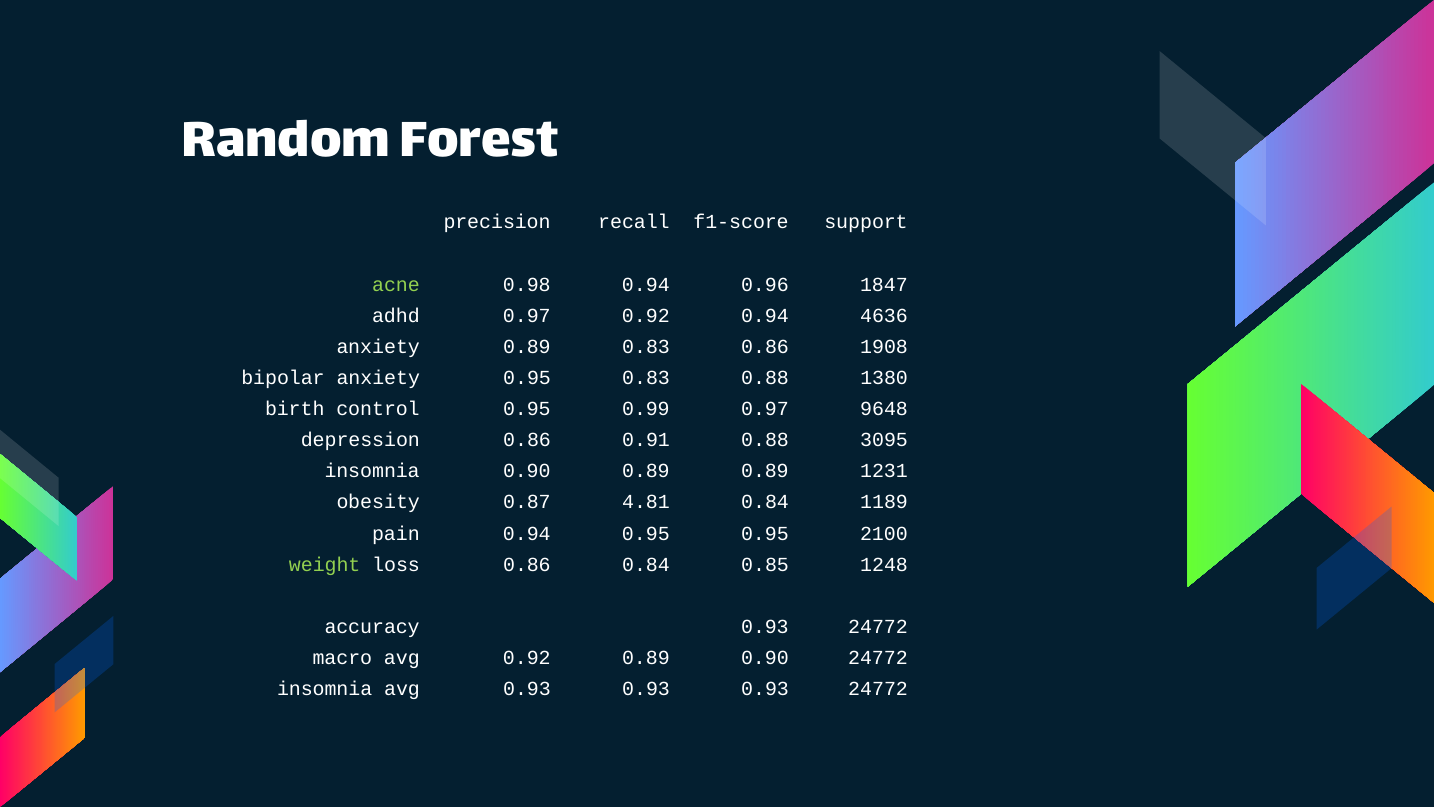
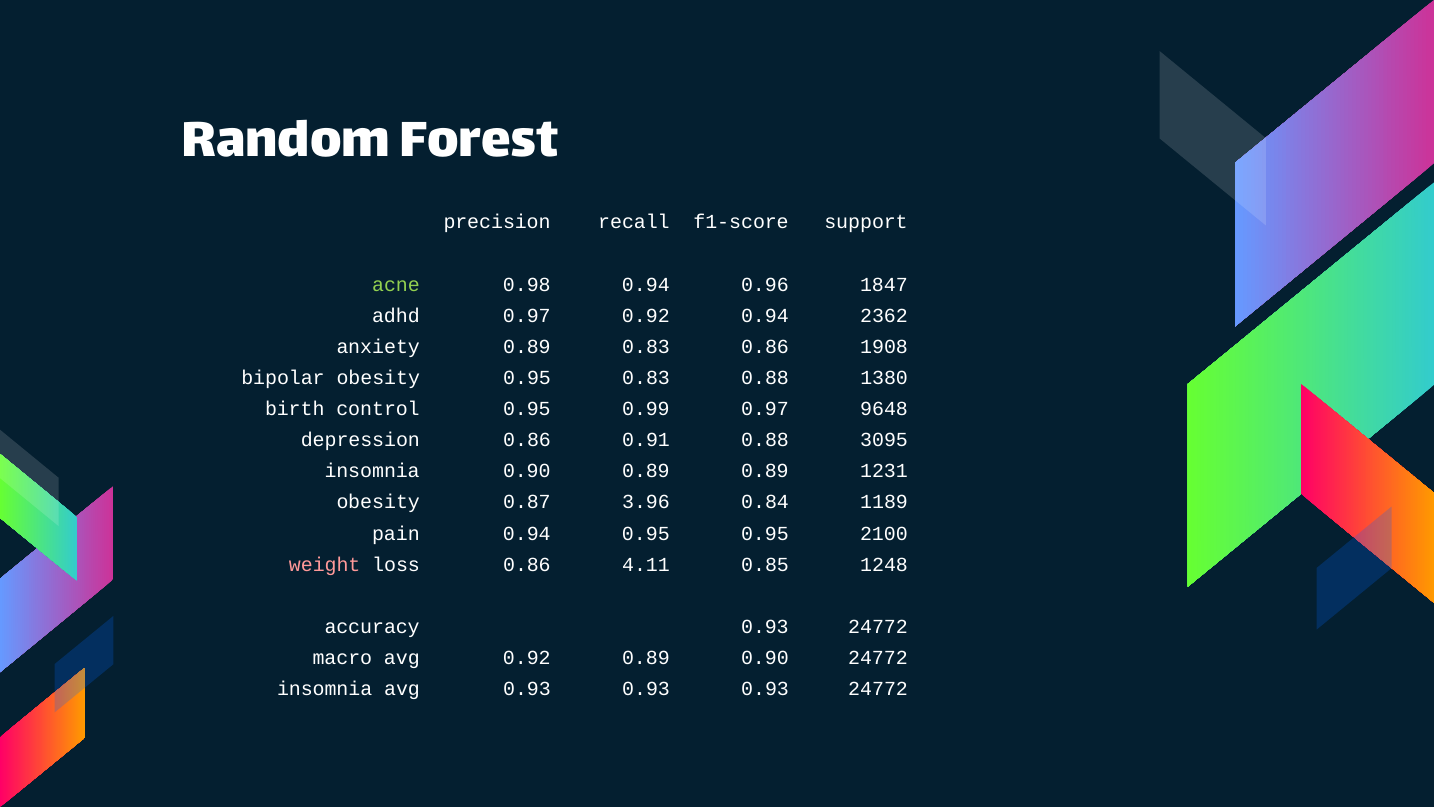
4636: 4636 -> 2362 (884, 316)
bipolar anxiety: anxiety -> obesity (378, 378)
4.81: 4.81 -> 3.96 (646, 502)
weight colour: light green -> pink (325, 564)
0.86 0.84: 0.84 -> 4.11 (646, 564)
